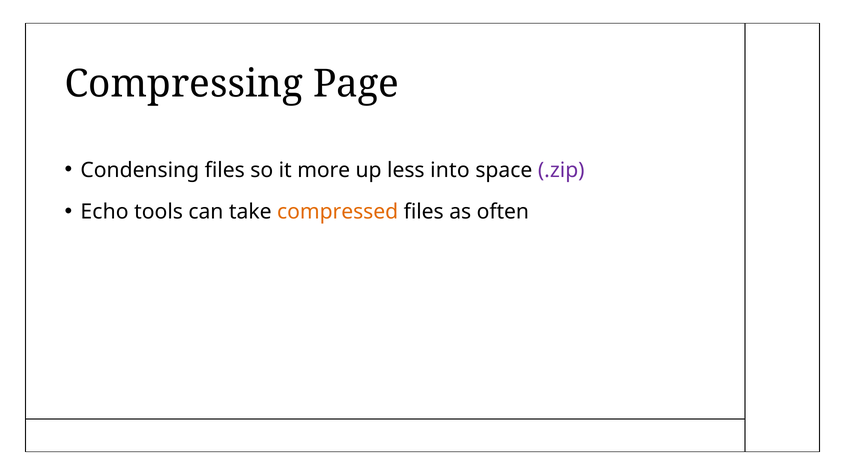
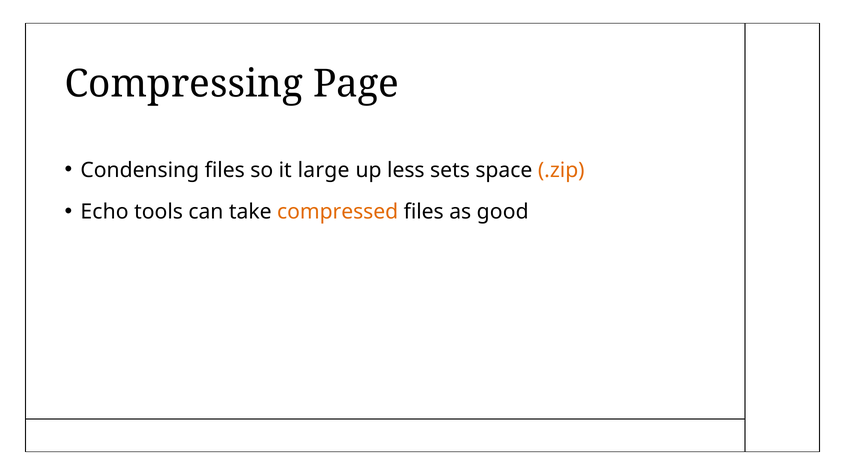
more: more -> large (324, 170)
into: into -> sets (450, 170)
.zip colour: purple -> orange (561, 170)
often: often -> good (503, 212)
